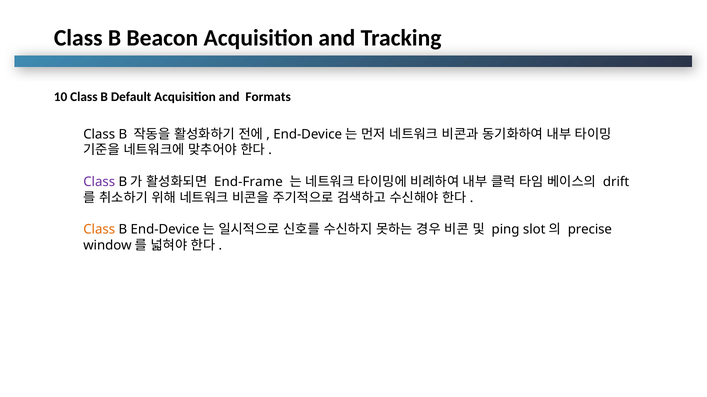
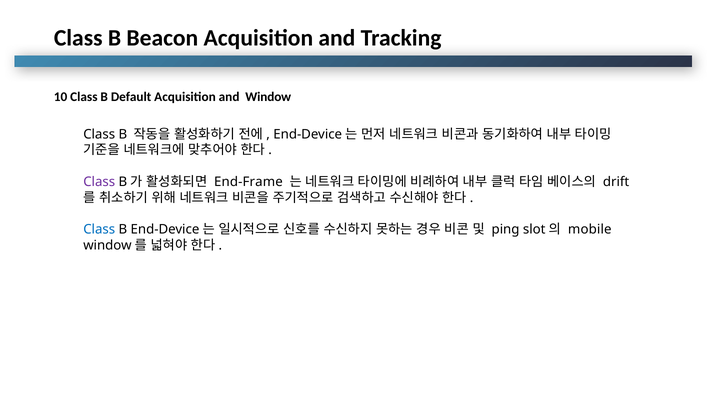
Formats: Formats -> Window (268, 97)
Class colour: orange -> blue (99, 230)
precise: precise -> mobile (590, 230)
